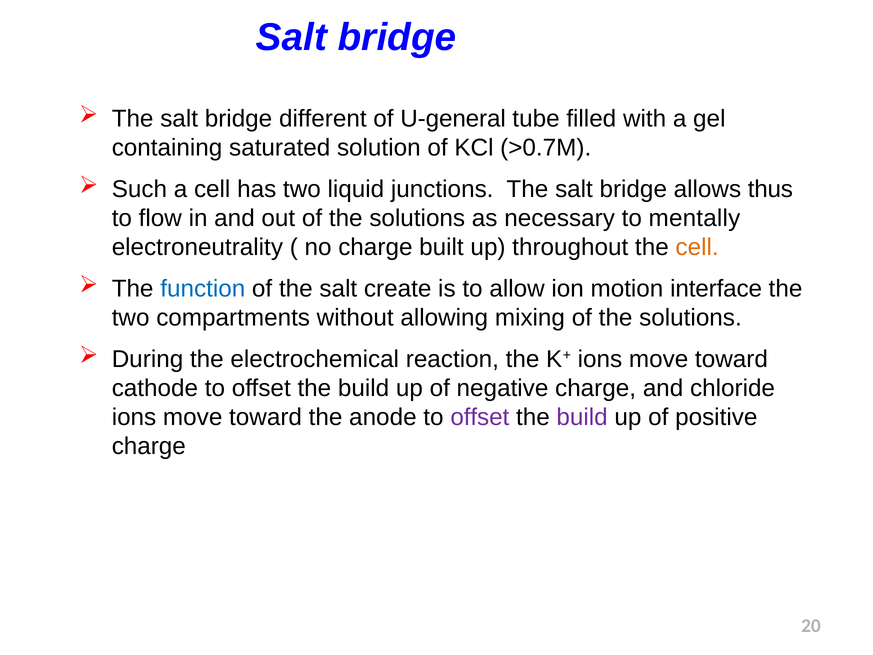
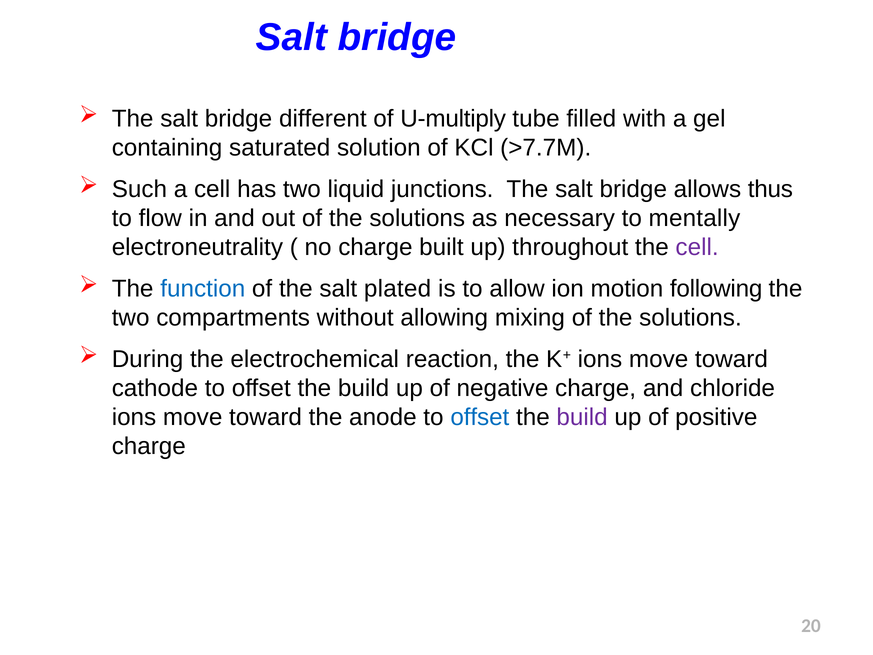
U-general: U-general -> U-multiply (453, 119)
>0.7M: >0.7M -> >7.7M (546, 148)
cell colour: orange -> purple (697, 247)
create: create -> plated (398, 289)
interface: interface -> following (716, 289)
offset colour: purple -> blue (480, 417)
